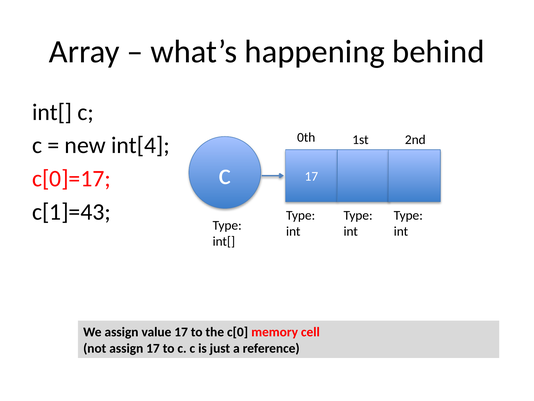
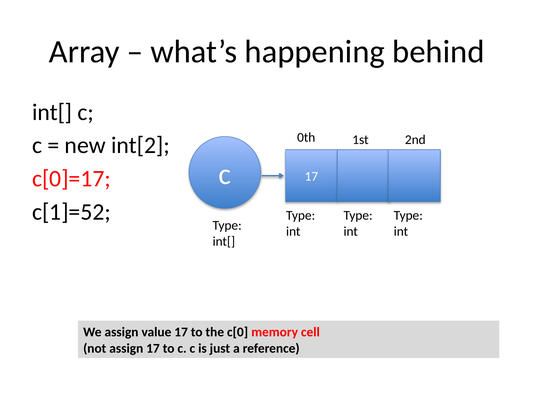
int[4: int[4 -> int[2 (140, 145)
c[1]=43: c[1]=43 -> c[1]=52 (71, 212)
